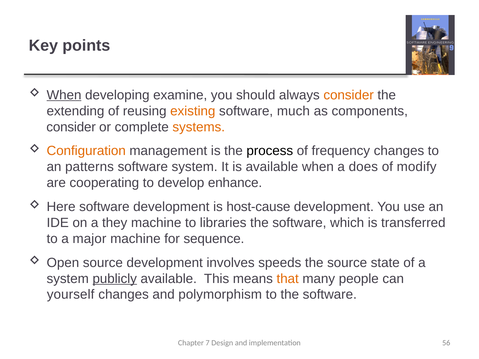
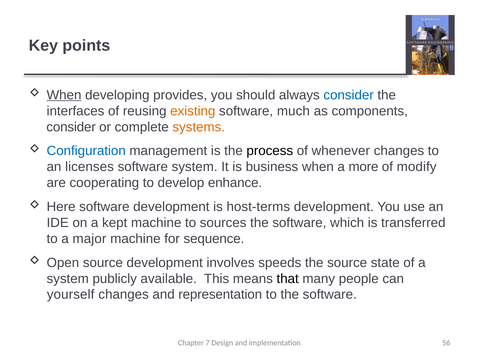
examine: examine -> provides (180, 95)
consider colour: orange -> blue (349, 95)
extending: extending -> interfaces (75, 111)
Configuration colour: orange -> blue (86, 151)
frequency: frequency -> whenever (341, 151)
patterns: patterns -> licenses (89, 167)
is available: available -> business (272, 167)
does: does -> more (363, 167)
host-cause: host-cause -> host-terms (258, 207)
they: they -> kept (115, 223)
libraries: libraries -> sources (223, 223)
publicly underline: present -> none (115, 279)
that colour: orange -> black (288, 279)
polymorphism: polymorphism -> representation (220, 295)
